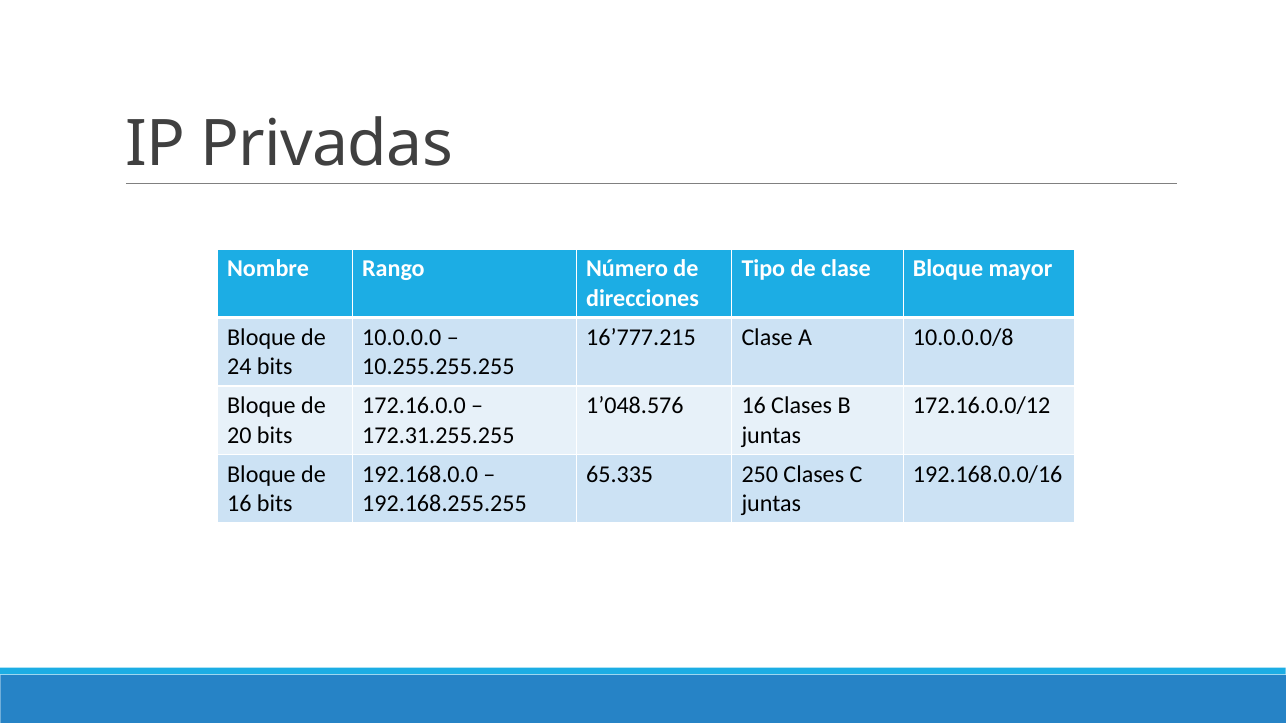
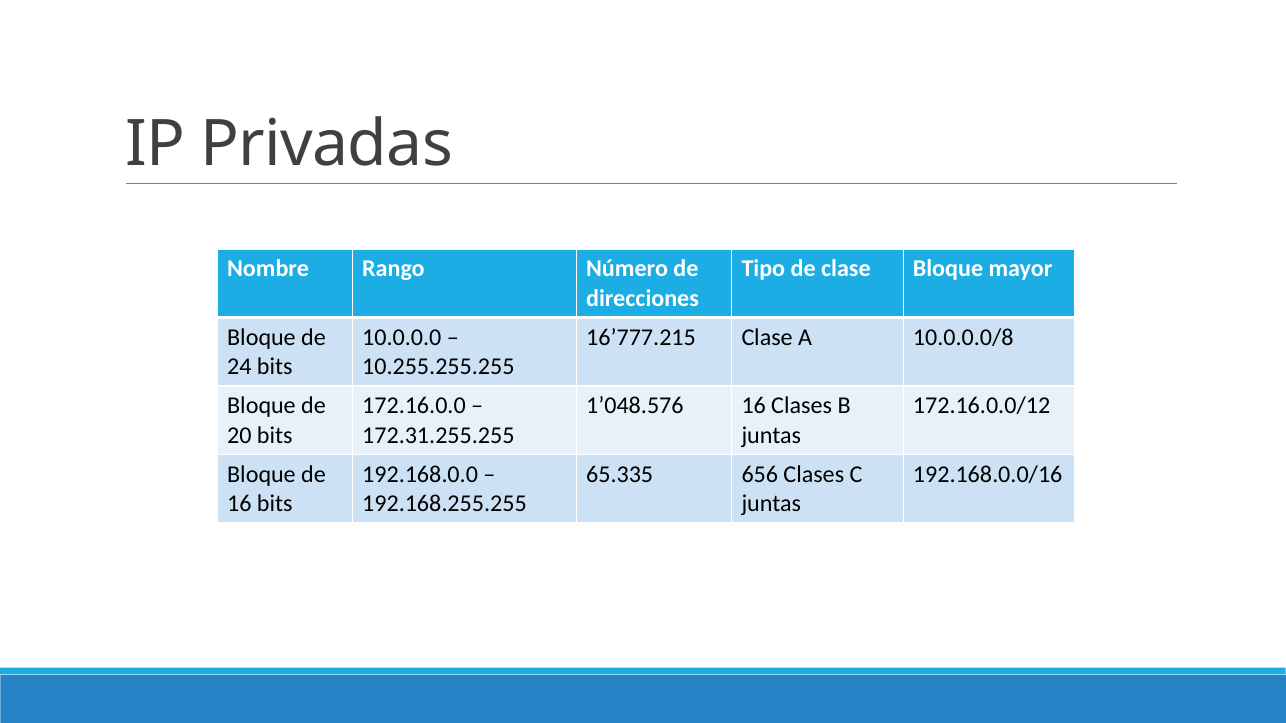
250: 250 -> 656 (760, 475)
